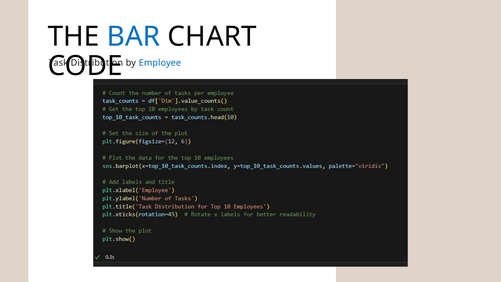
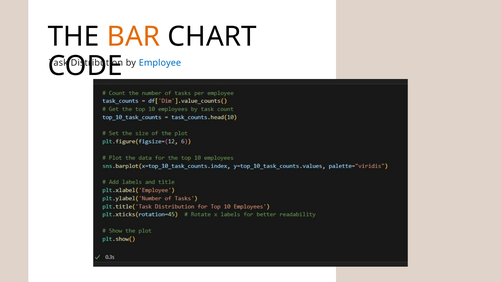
BAR colour: blue -> orange (134, 37)
